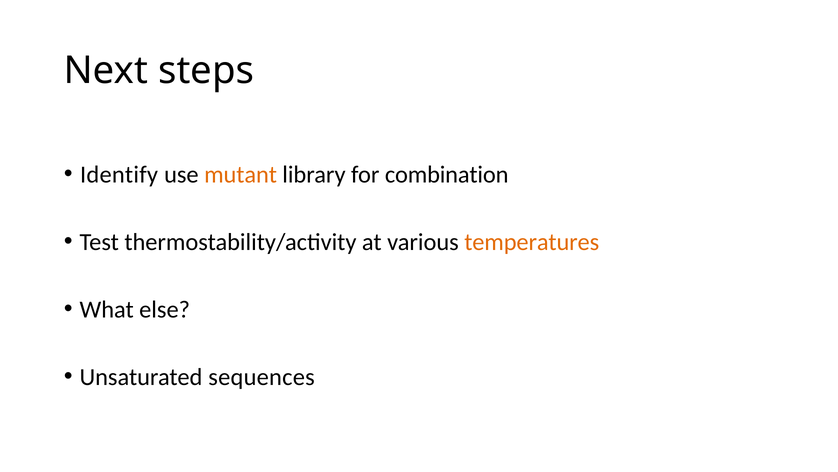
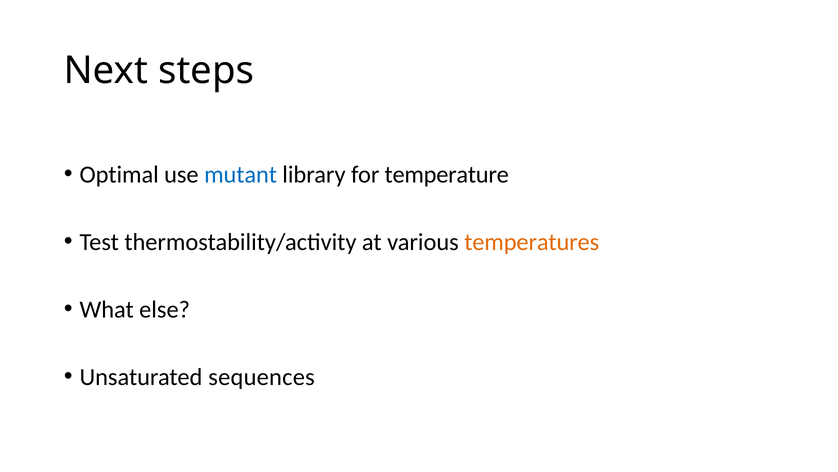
Identify: Identify -> Optimal (119, 174)
mutant colour: orange -> blue (241, 174)
combination: combination -> temperature (447, 174)
